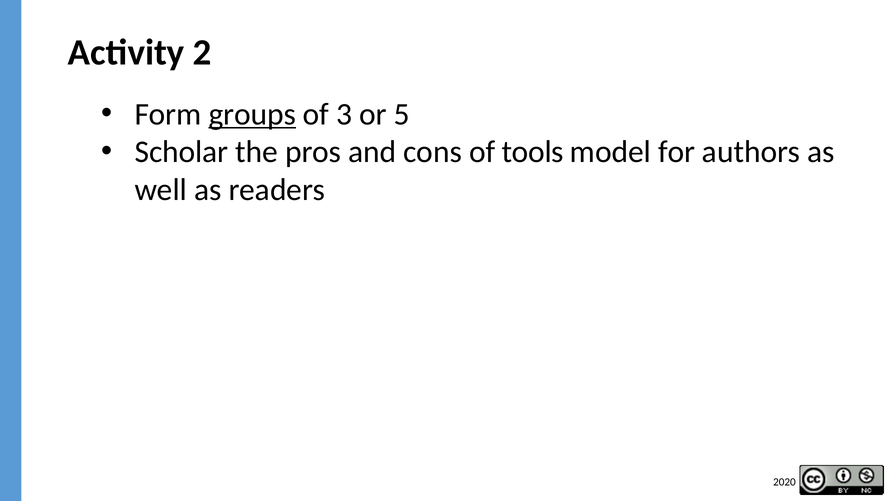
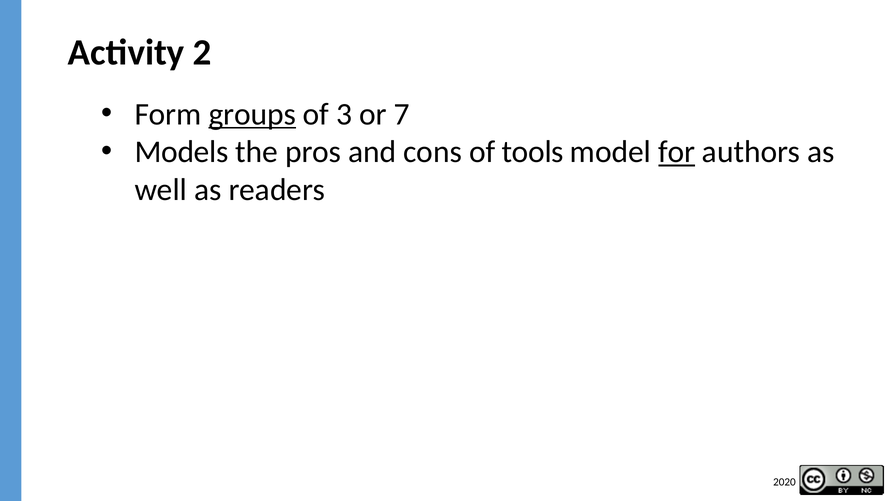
5: 5 -> 7 (402, 114)
Scholar: Scholar -> Models (182, 152)
for underline: none -> present (677, 152)
